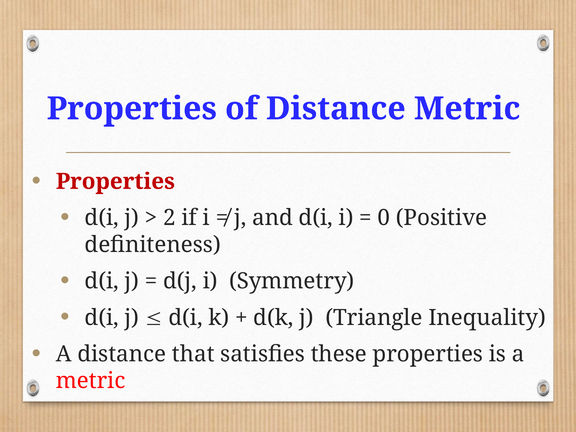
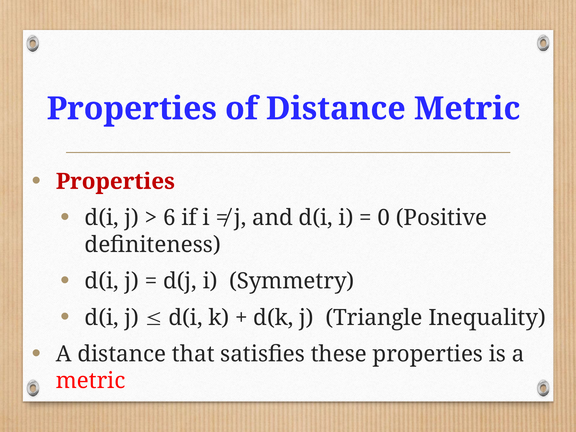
2: 2 -> 6 (169, 218)
